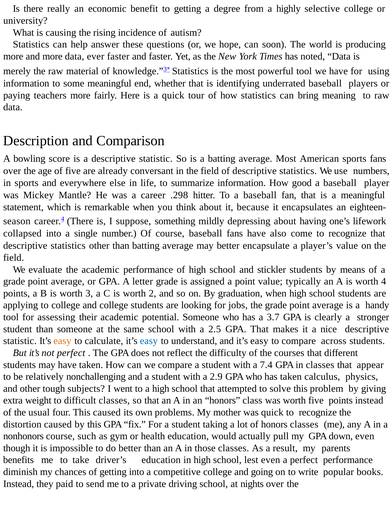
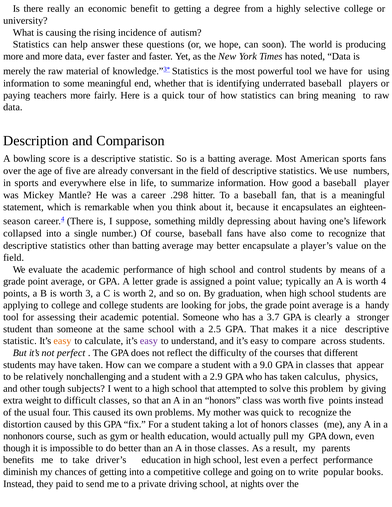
stickler: stickler -> control (272, 270)
easy colour: blue -> purple (149, 341)
7.4: 7.4 -> 9.0 (266, 365)
